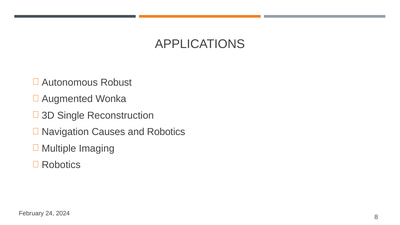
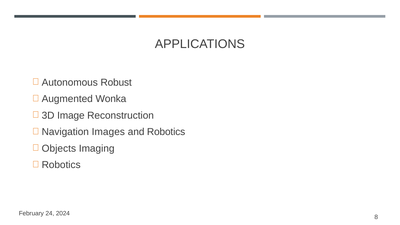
Single: Single -> Image (71, 115)
Causes: Causes -> Images (108, 132)
Multiple: Multiple -> Objects (59, 148)
